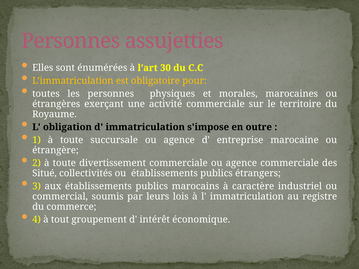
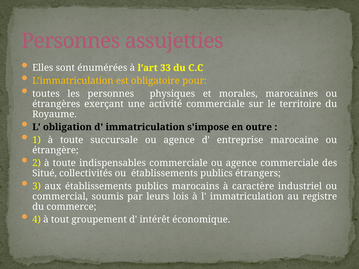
30: 30 -> 33 (165, 68)
divertissement: divertissement -> indispensables (113, 163)
